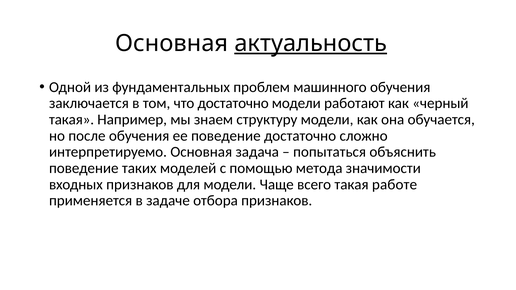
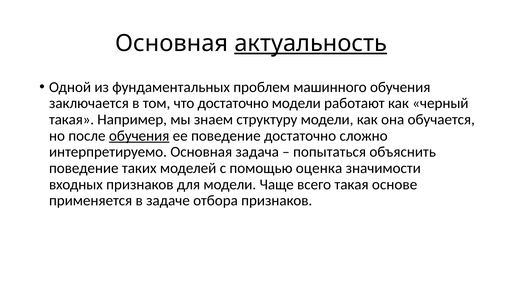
обучения underline: none -> present (139, 136)
метода: метода -> оценка (319, 168)
работе: работе -> основе (395, 185)
